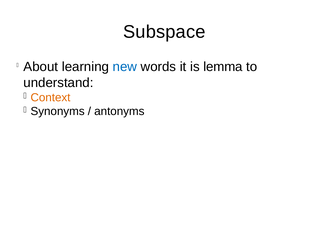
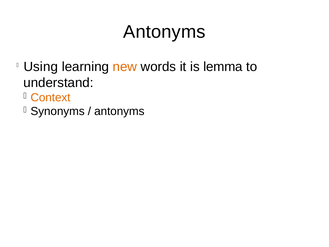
Subspace: Subspace -> Antonyms (164, 32)
About: About -> Using (41, 67)
new colour: blue -> orange (125, 67)
